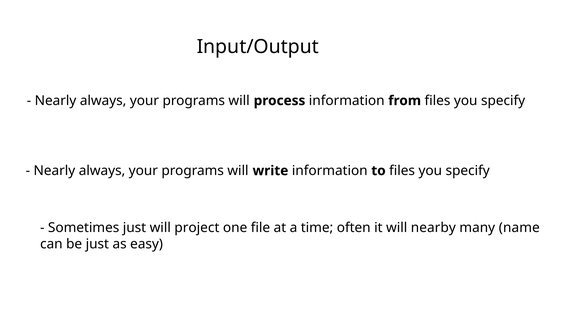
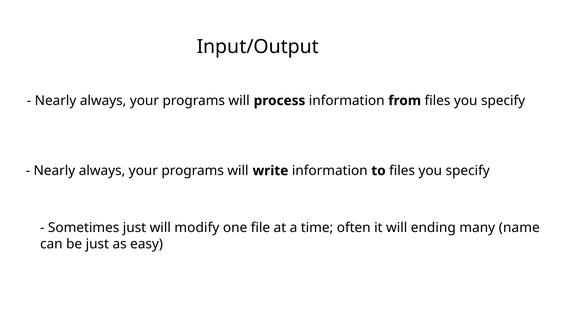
project: project -> modify (197, 228)
nearby: nearby -> ending (433, 228)
